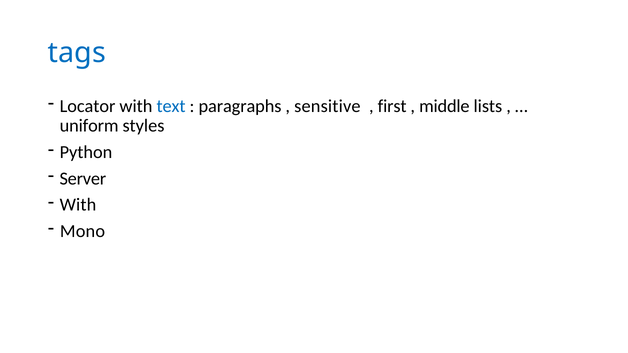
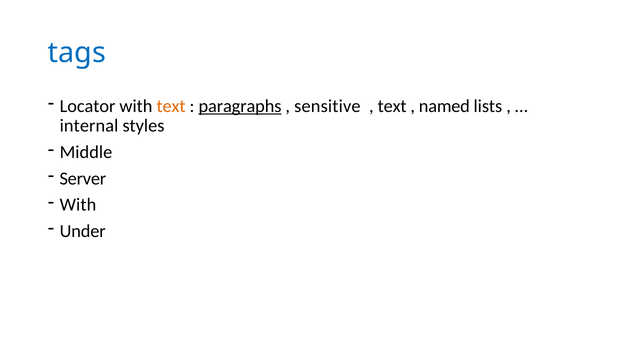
text colour: blue -> orange (171, 106)
paragraphs underline: none -> present (240, 106)
first: first -> text (392, 106)
middle: middle -> named (444, 106)
uniform: uniform -> internal (89, 126)
Python: Python -> Middle (86, 152)
Mono: Mono -> Under (83, 231)
